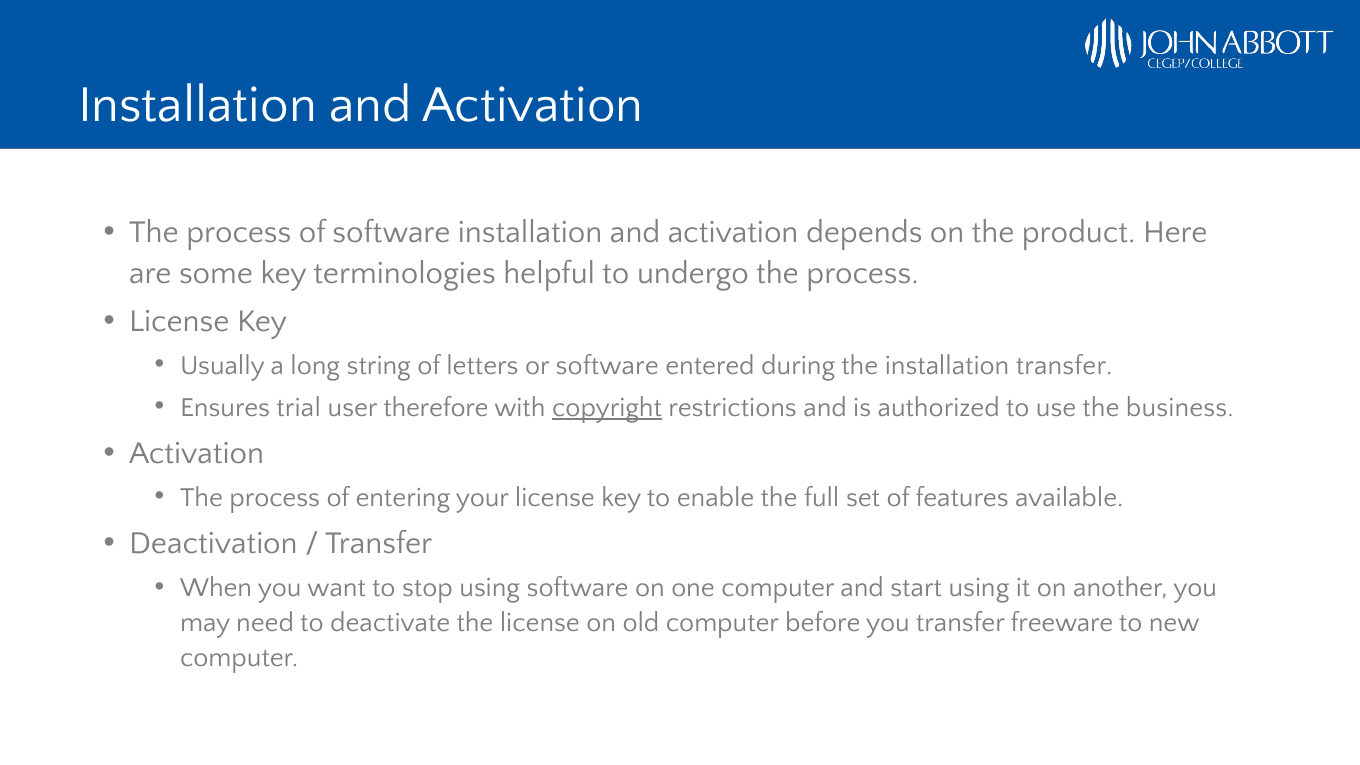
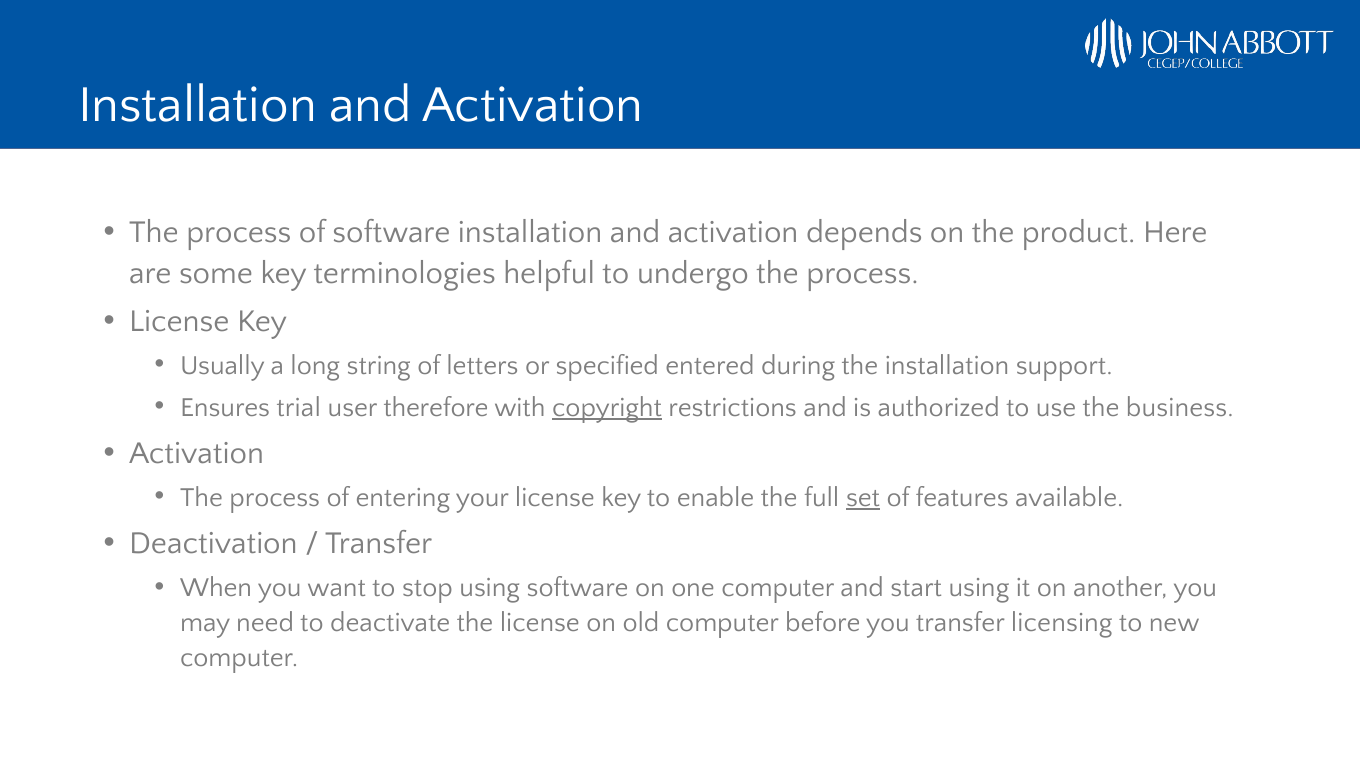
or software: software -> specified (607, 365)
installation transfer: transfer -> support (1064, 365)
set underline: none -> present (863, 497)
freeware: freeware -> licensing (1062, 622)
